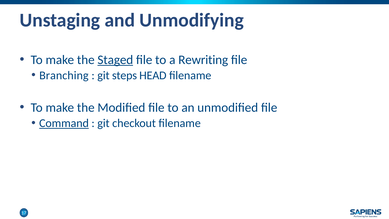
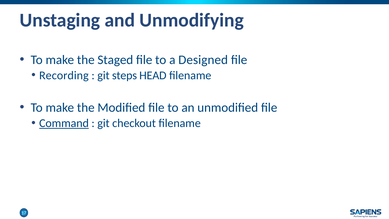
Staged underline: present -> none (115, 60)
Rewriting: Rewriting -> Designed (203, 60)
Branching: Branching -> Recording (64, 75)
